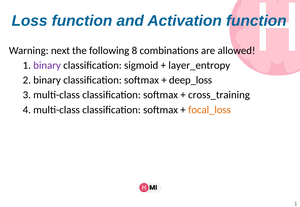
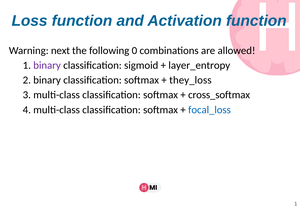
8: 8 -> 0 (134, 51)
deep_loss: deep_loss -> they_loss (190, 80)
cross_training: cross_training -> cross_softmax (219, 95)
focal_loss colour: orange -> blue (209, 110)
